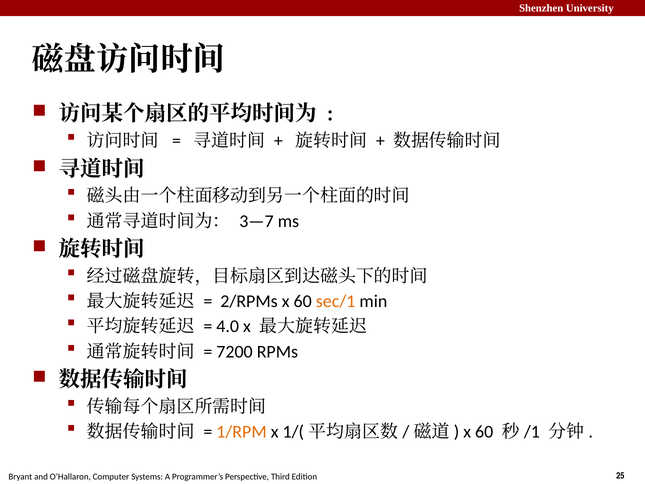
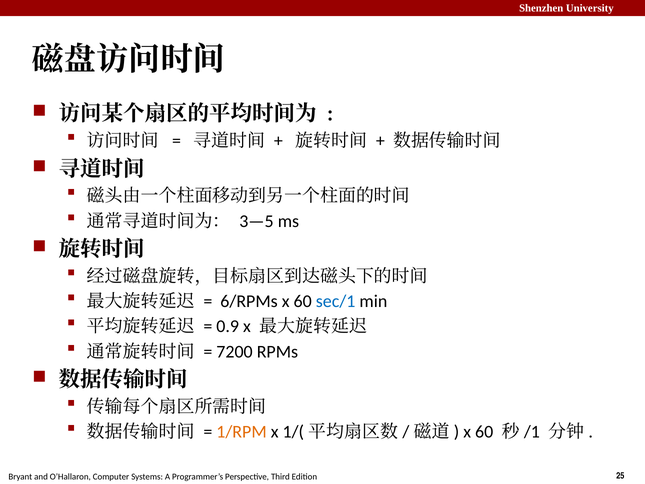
3—7: 3—7 -> 3—5 (256, 221)
2/RPMs: 2/RPMs -> 6/RPMs (249, 301)
sec/1 colour: orange -> blue (336, 301)
4.0: 4.0 -> 0.9 (228, 326)
